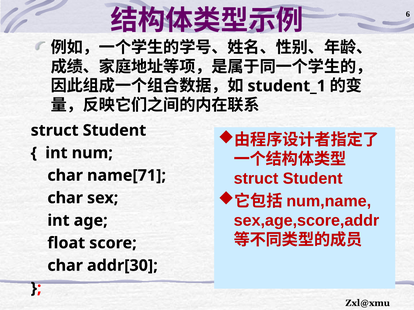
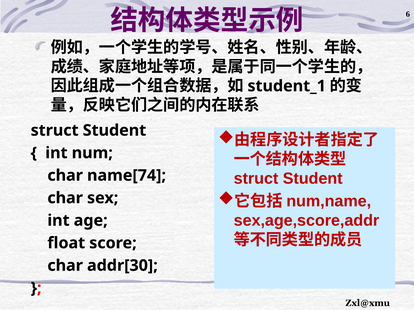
name[71: name[71 -> name[74 (127, 176)
